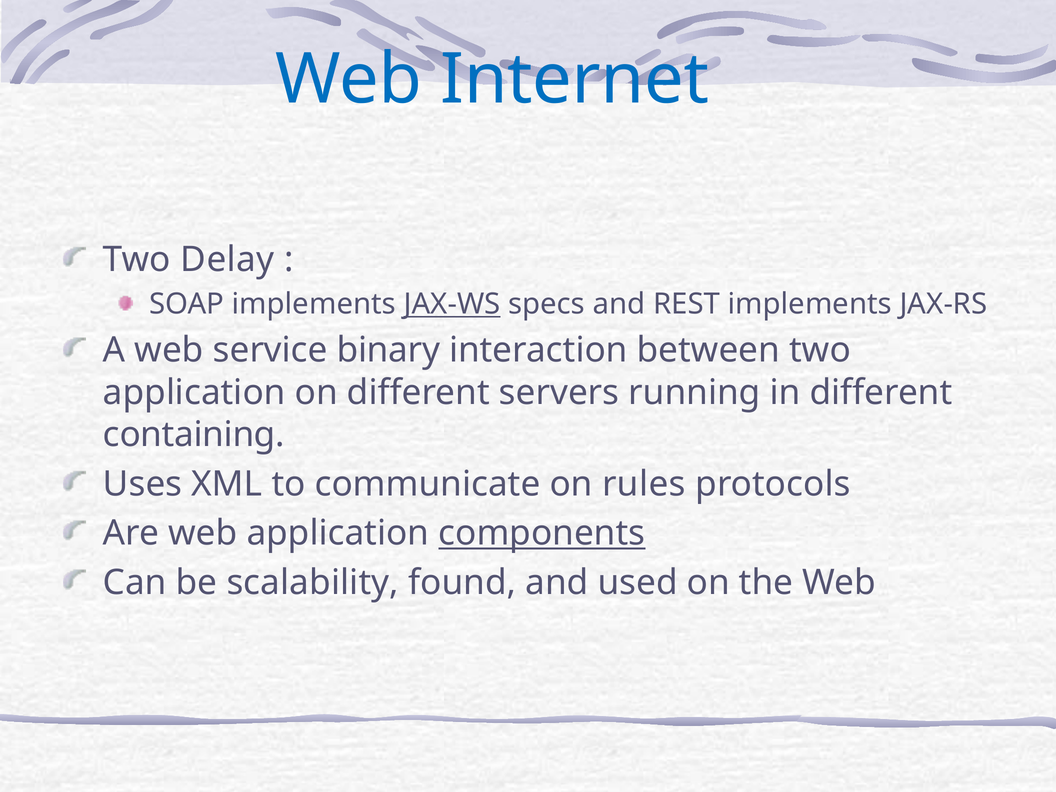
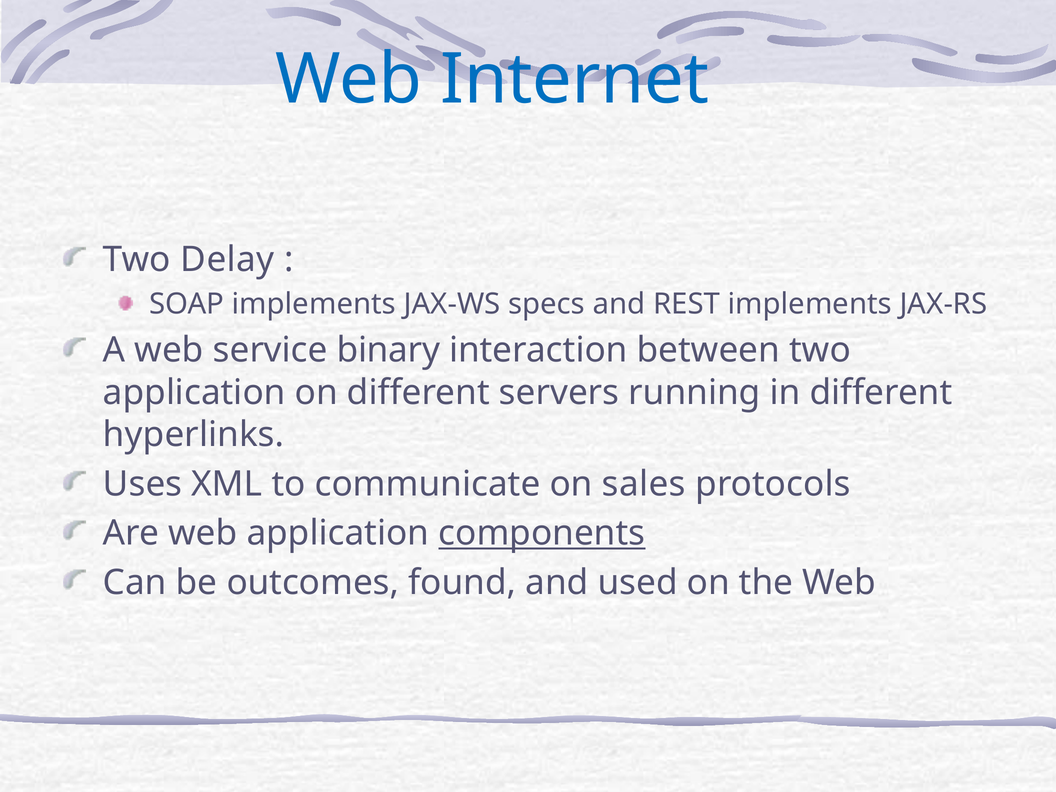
JAX-WS underline: present -> none (452, 304)
containing: containing -> hyperlinks (194, 435)
rules: rules -> sales (644, 484)
scalability: scalability -> outcomes (313, 582)
